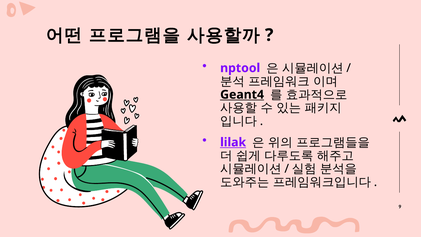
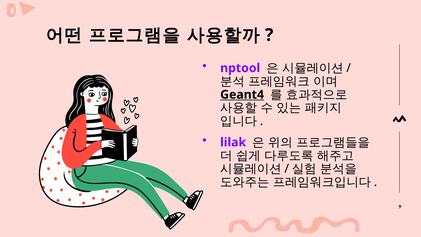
lilak underline: present -> none (233, 142)
